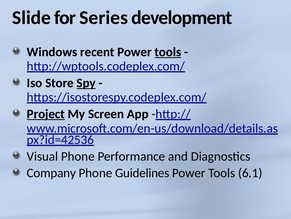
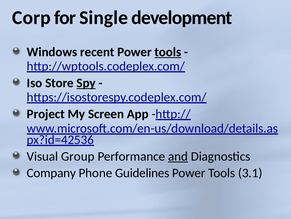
Slide: Slide -> Corp (31, 18)
Series: Series -> Single (104, 18)
Project underline: present -> none (46, 114)
Visual Phone: Phone -> Group (78, 156)
and underline: none -> present (178, 156)
6.1: 6.1 -> 3.1 (250, 172)
